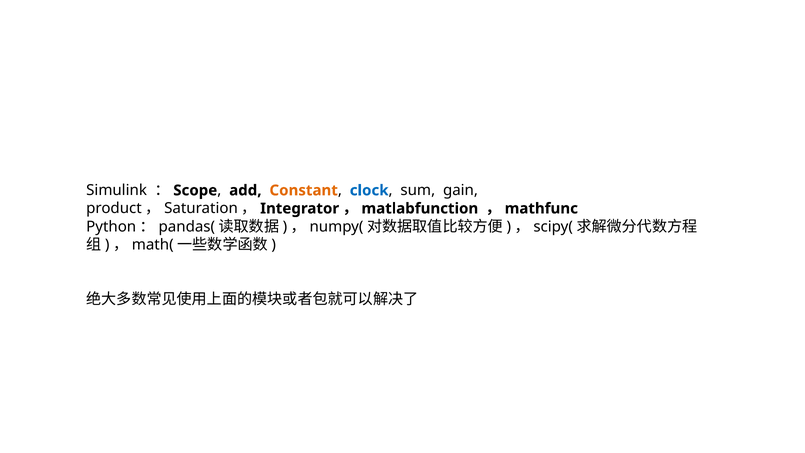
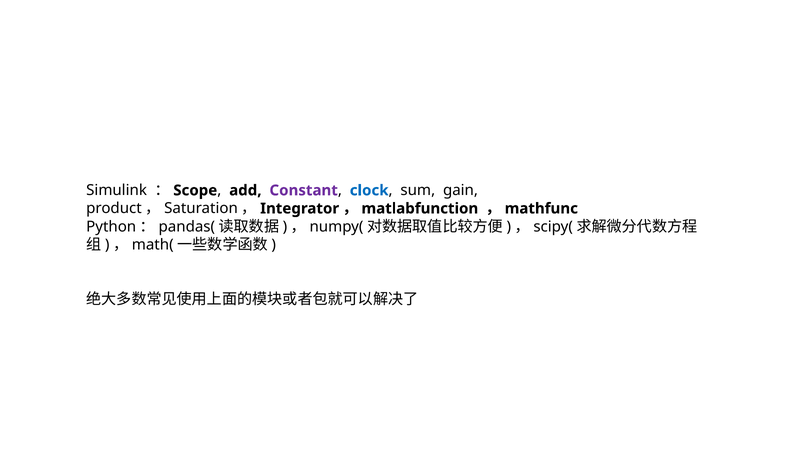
Constant colour: orange -> purple (304, 190)
